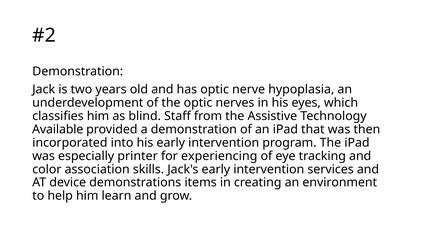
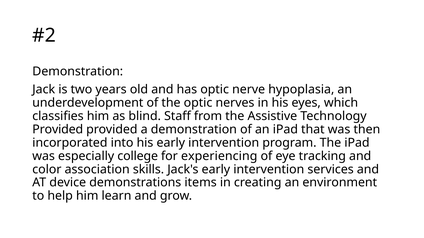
Available: Available -> Provided (58, 130)
printer: printer -> college (138, 156)
